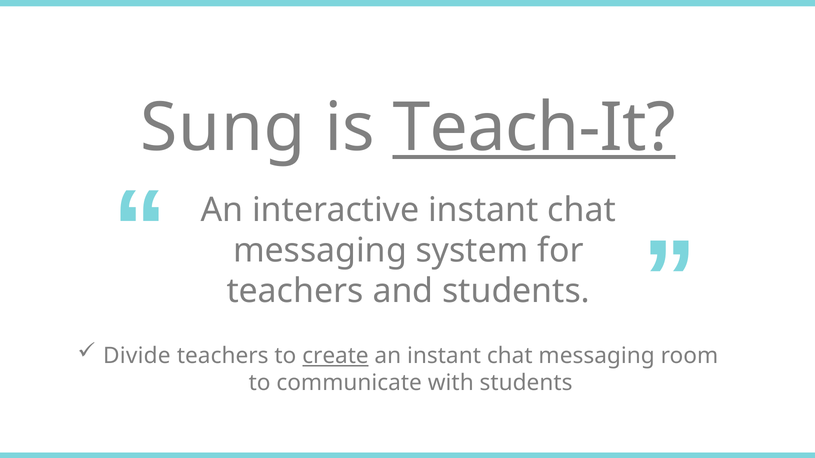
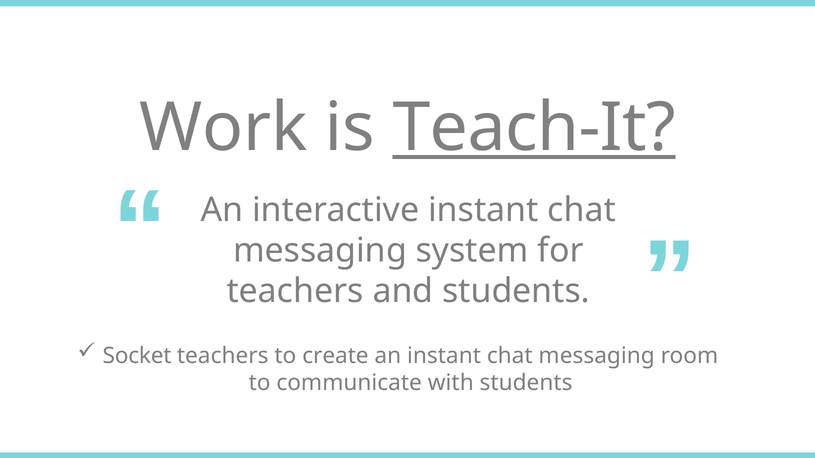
Sung: Sung -> Work (223, 128)
Divide: Divide -> Socket (137, 356)
create underline: present -> none (335, 356)
